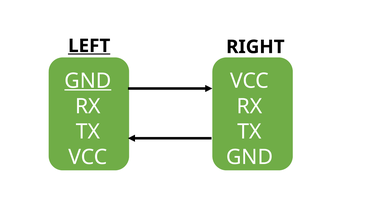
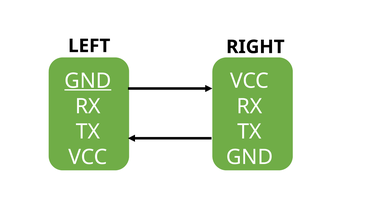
LEFT underline: present -> none (89, 46)
